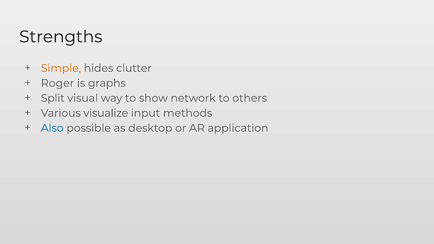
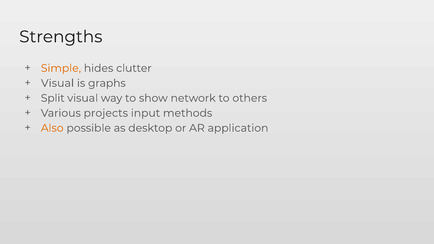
Roger: Roger -> Visual (57, 83)
visualize: visualize -> projects (106, 113)
Also colour: blue -> orange (52, 128)
